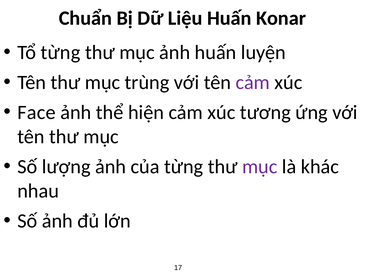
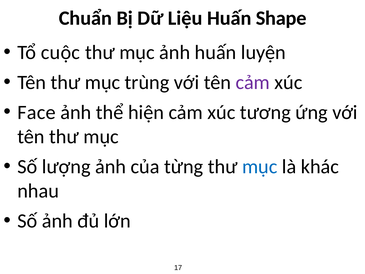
Konar: Konar -> Shape (281, 18)
Tổ từng: từng -> cuộc (60, 52)
mục colour: purple -> blue (260, 167)
